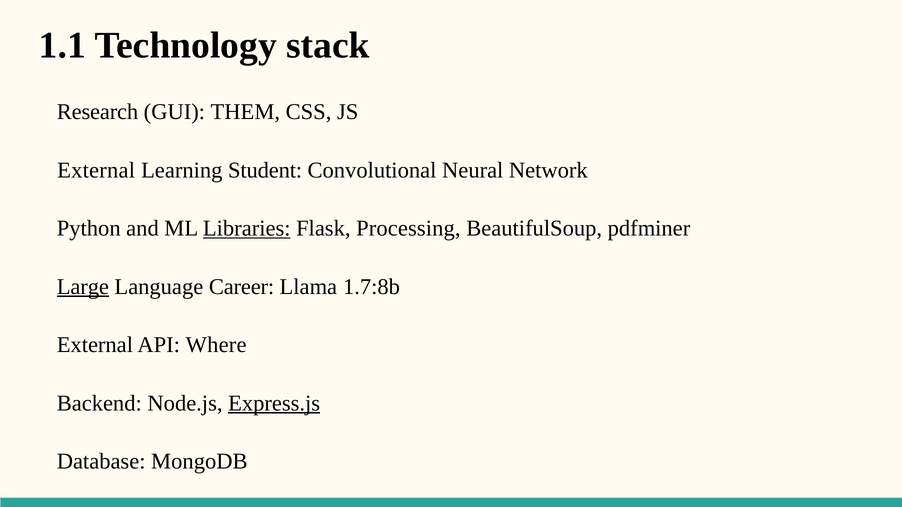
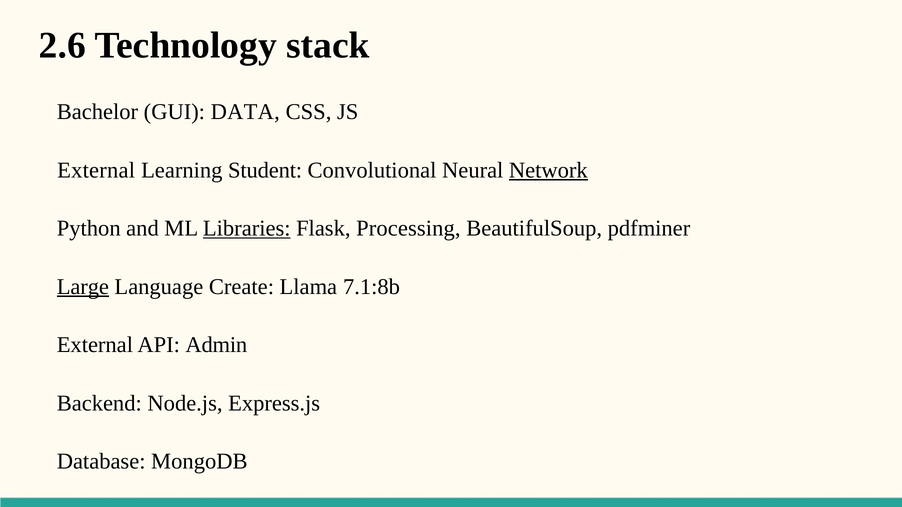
1.1: 1.1 -> 2.6 (62, 45)
Research: Research -> Bachelor (97, 112)
THEM: THEM -> DATA (245, 112)
Network underline: none -> present (548, 170)
Career: Career -> Create (241, 287)
1.7:8b: 1.7:8b -> 7.1:8b (372, 287)
Where: Where -> Admin (216, 345)
Express.js underline: present -> none (274, 403)
